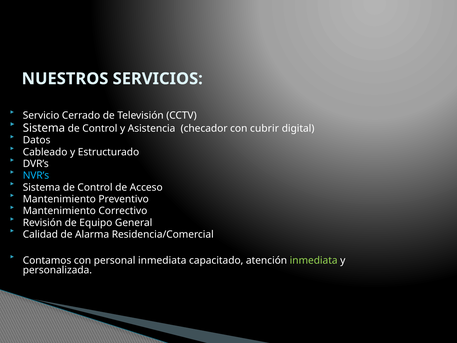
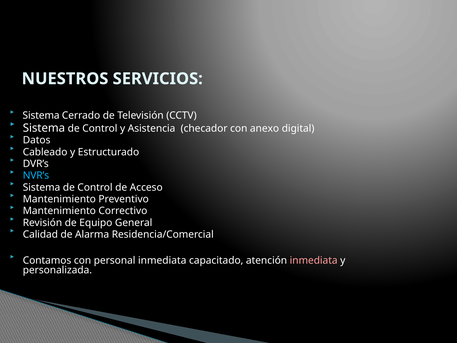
Servicio: Servicio -> Sistema (41, 115)
cubrir: cubrir -> anexo (265, 128)
inmediata colour: light green -> pink (314, 260)
